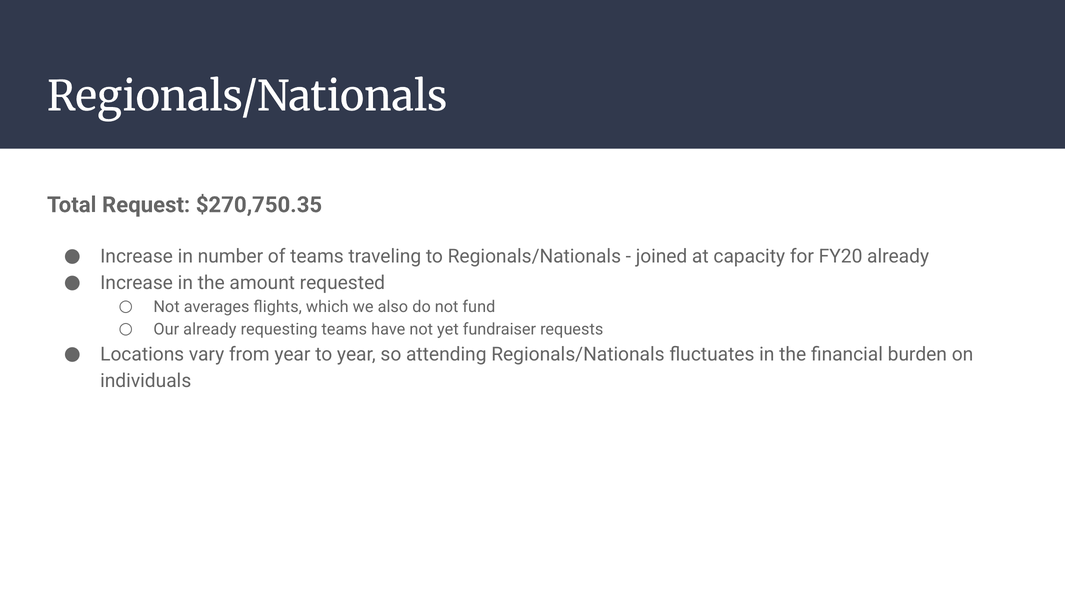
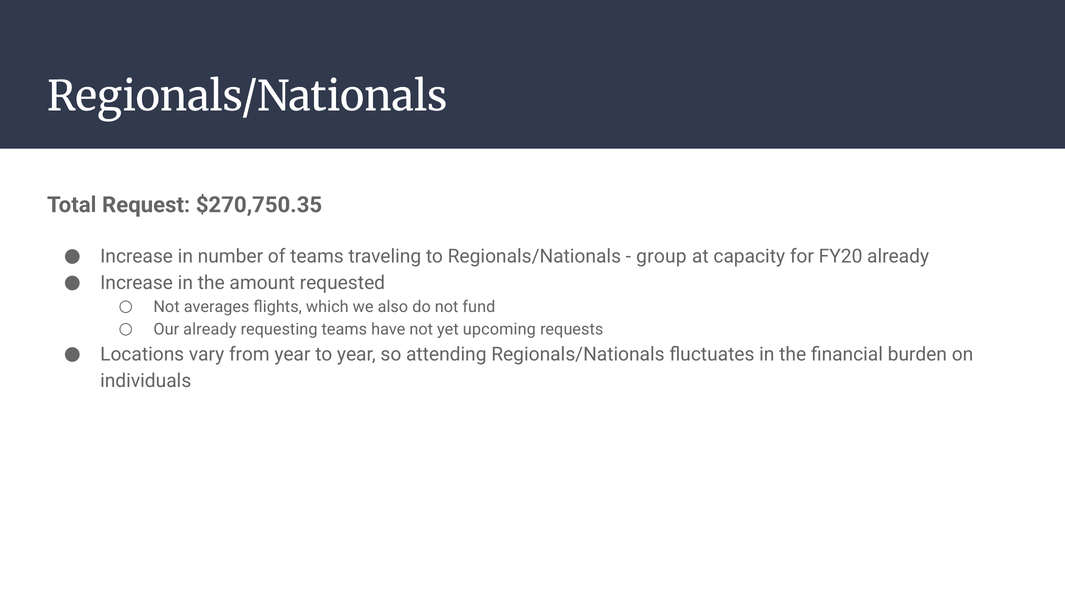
joined: joined -> group (661, 257)
fundraiser: fundraiser -> upcoming (499, 330)
